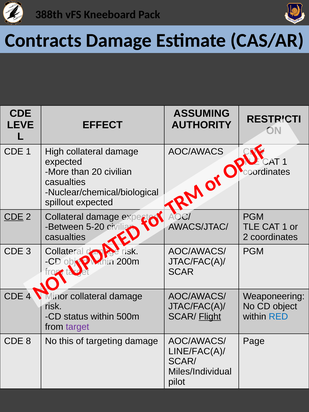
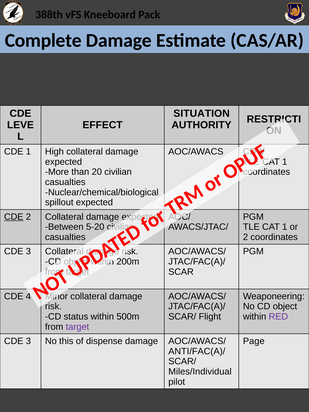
Contracts: Contracts -> Complete (43, 41)
ASSUMING: ASSUMING -> SITUATION (202, 114)
Flight underline: present -> none (210, 317)
RED colour: blue -> purple (278, 317)
8: 8 -> 3 (28, 341)
targeting: targeting -> dispense (104, 341)
LINE/FAC(A)/: LINE/FAC(A)/ -> ANTI/FAC(A)/ (197, 351)
